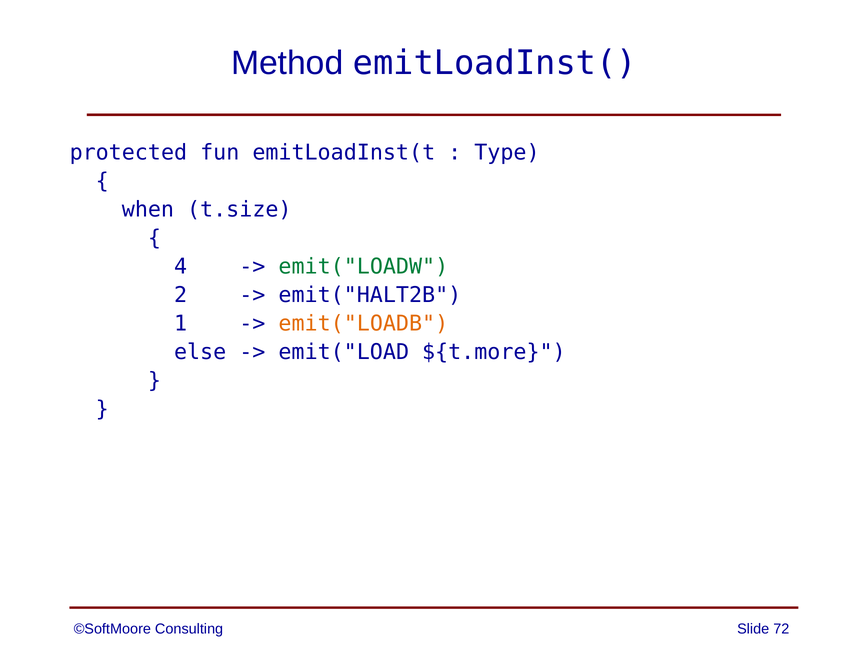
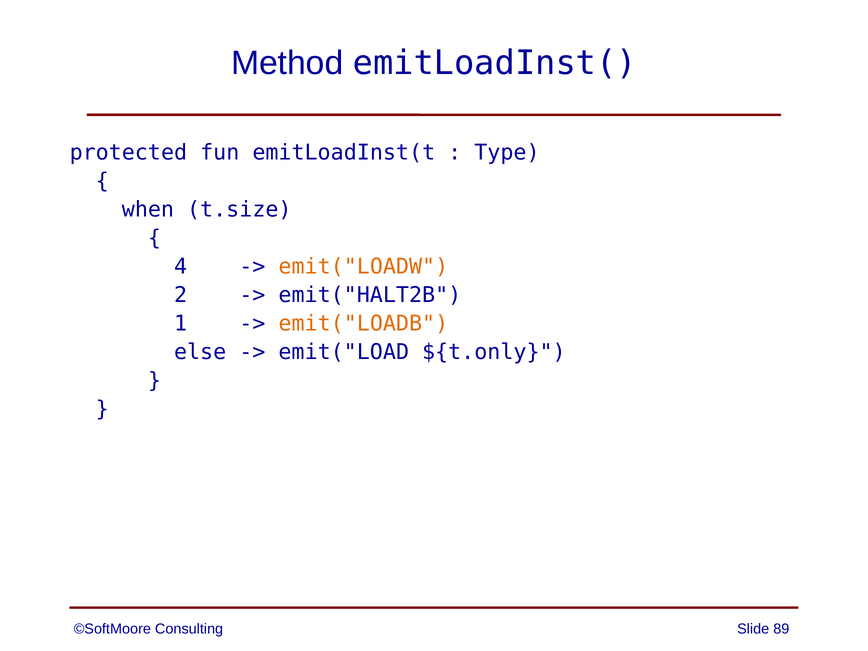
emit("LOADW colour: green -> orange (363, 267)
${t.more: ${t.more -> ${t.only (494, 352)
72: 72 -> 89 (781, 629)
